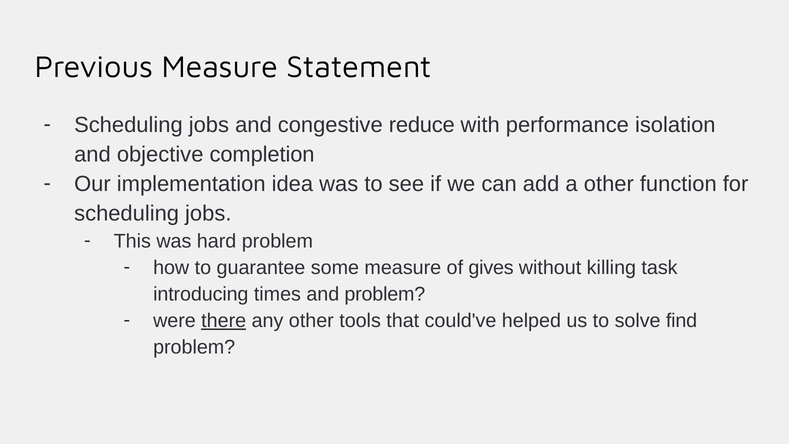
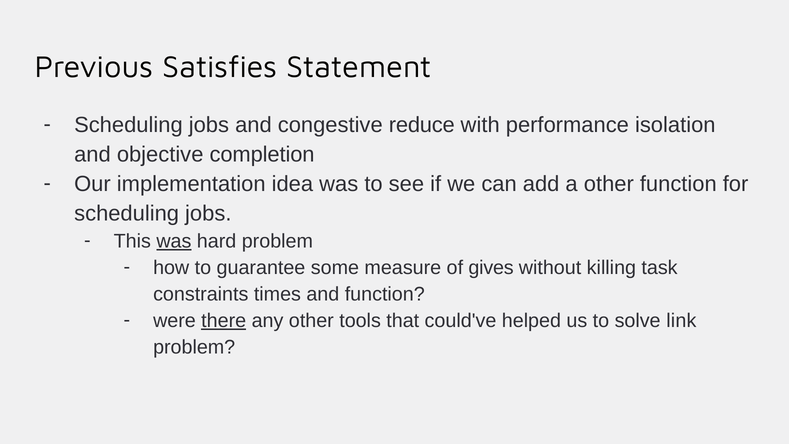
Previous Measure: Measure -> Satisfies (220, 67)
was underline: none -> present (174, 241)
introducing: introducing -> constraints (201, 294)
and problem: problem -> function (385, 294)
find: find -> link (681, 321)
